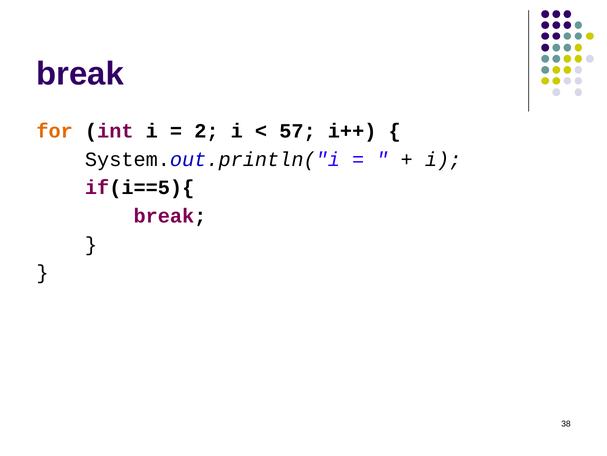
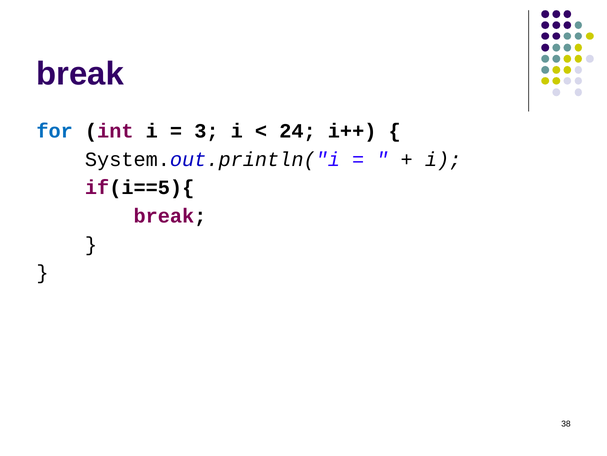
for colour: orange -> blue (55, 131)
2: 2 -> 3 (206, 131)
57: 57 -> 24 (297, 131)
